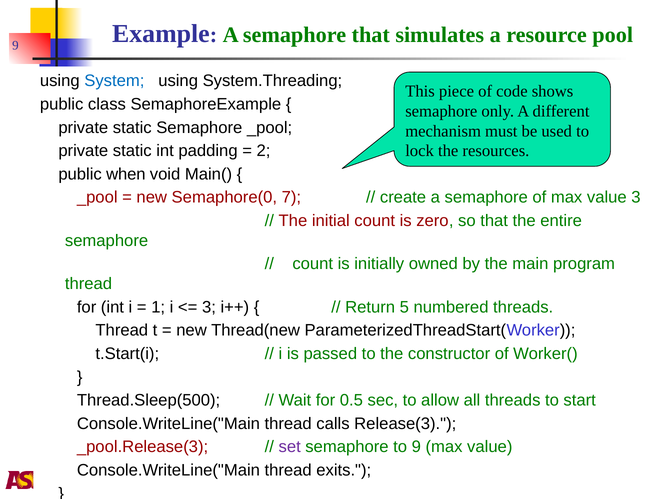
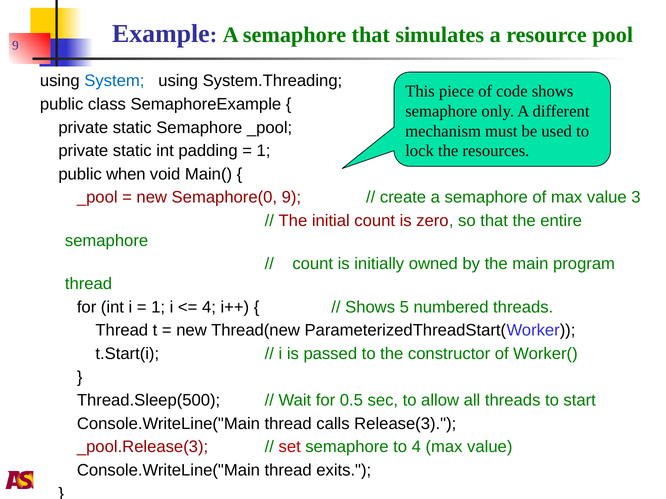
2: 2 -> 1 (264, 151)
Semaphore(0 7: 7 -> 9 (291, 198)
3: 3 -> 4 (209, 308)
Return: Return -> Shows (370, 308)
set colour: purple -> red (290, 447)
to 9: 9 -> 4 (416, 447)
